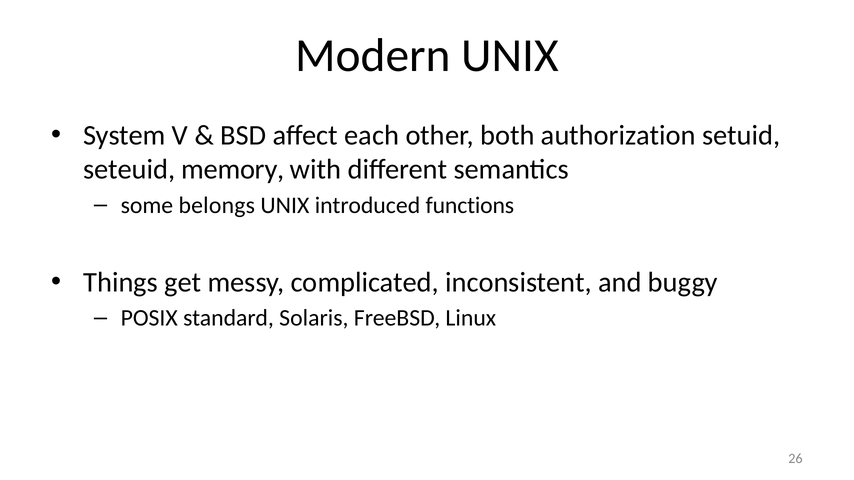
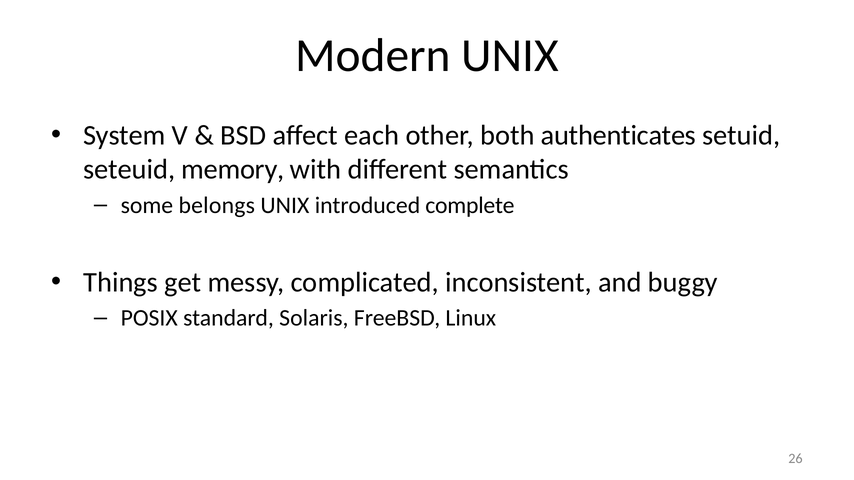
authorization: authorization -> authenticates (618, 135)
functions: functions -> complete (470, 205)
